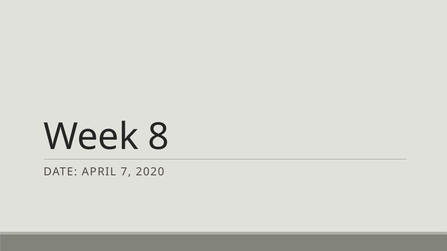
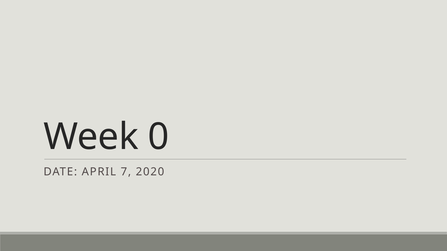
8: 8 -> 0 (159, 137)
